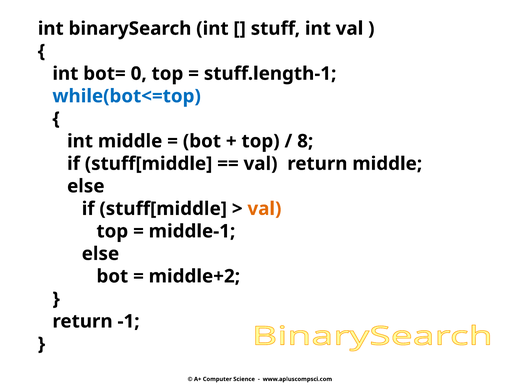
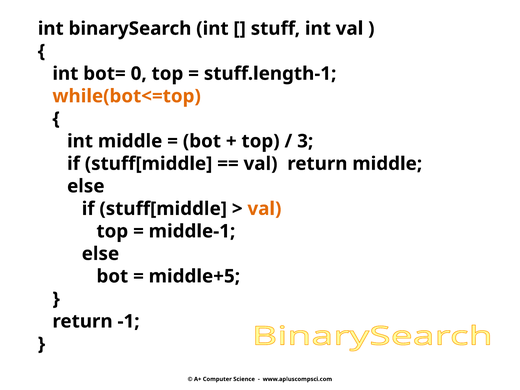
while(bot<=top colour: blue -> orange (127, 96)
8: 8 -> 3 (305, 141)
middle+2: middle+2 -> middle+5 (194, 276)
